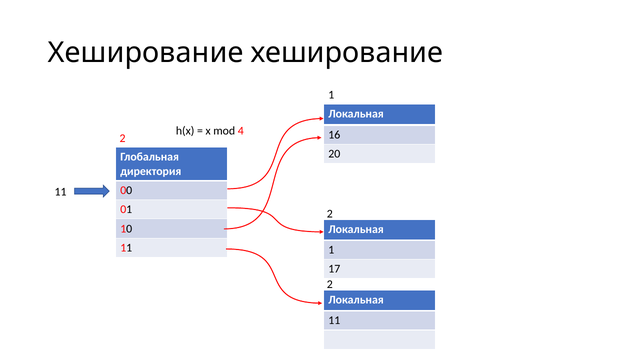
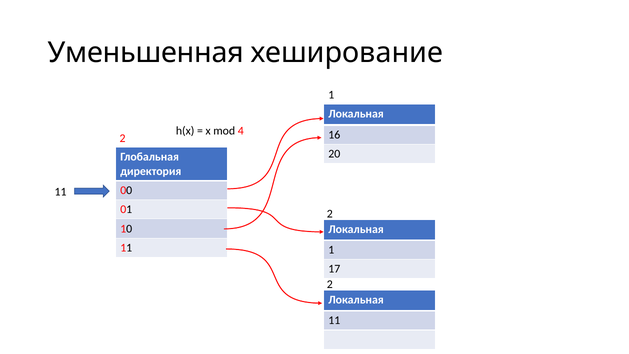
Хеширование: Хеширование -> Уменьшенная (146, 53)
